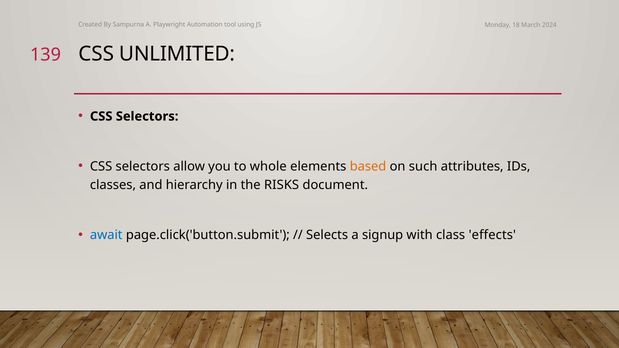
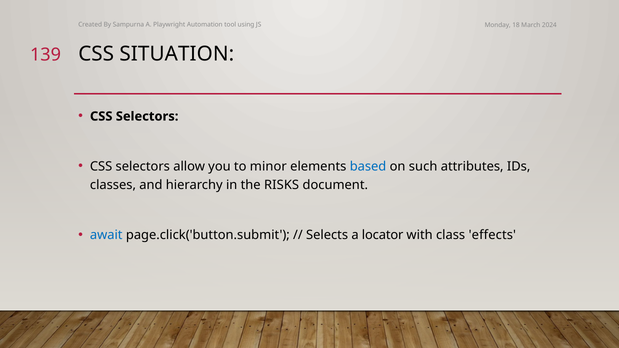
UNLIMITED: UNLIMITED -> SITUATION (177, 54)
whole: whole -> minor (268, 166)
based colour: orange -> blue (368, 166)
signup: signup -> locator (383, 235)
